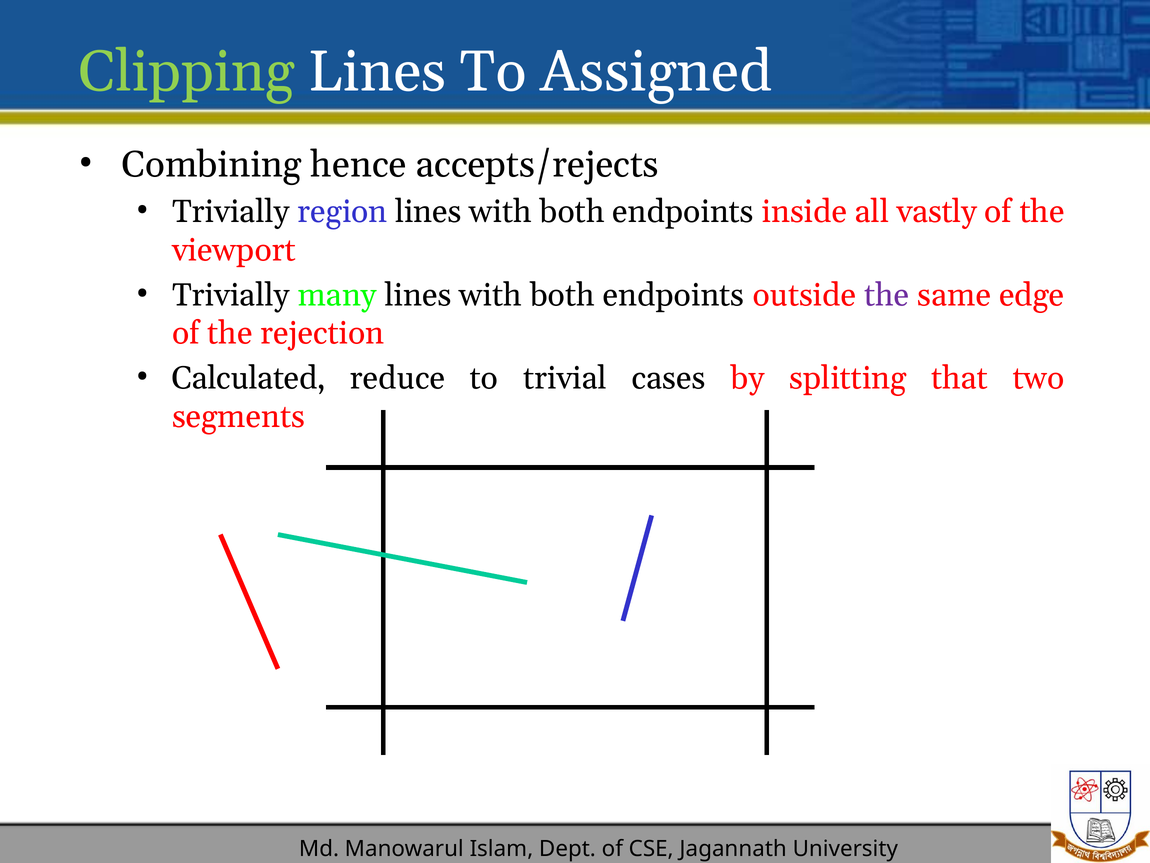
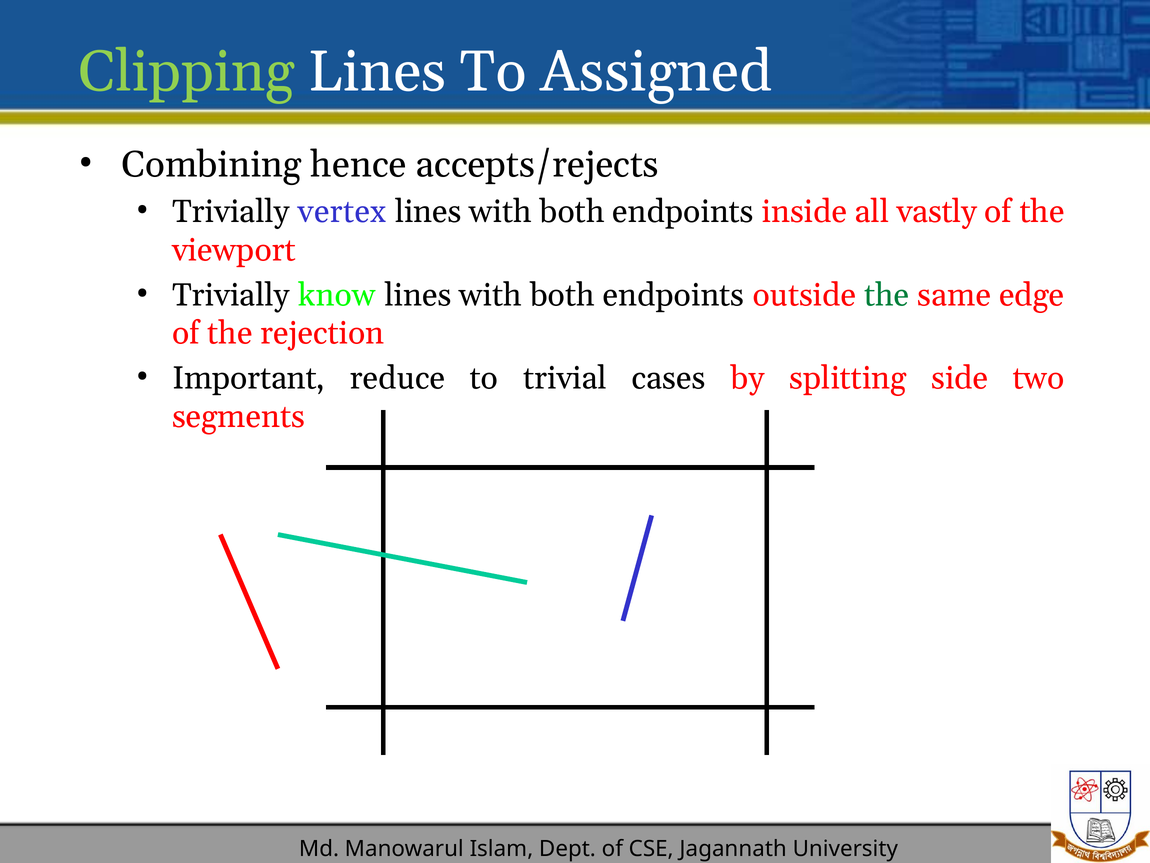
region: region -> vertex (342, 212)
many: many -> know (337, 295)
the colour: purple -> green (887, 295)
Calculated: Calculated -> Important (249, 378)
that: that -> side (960, 378)
